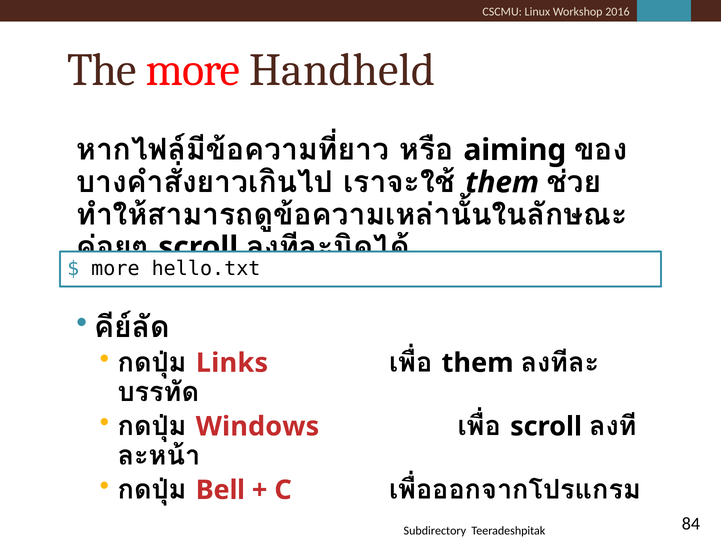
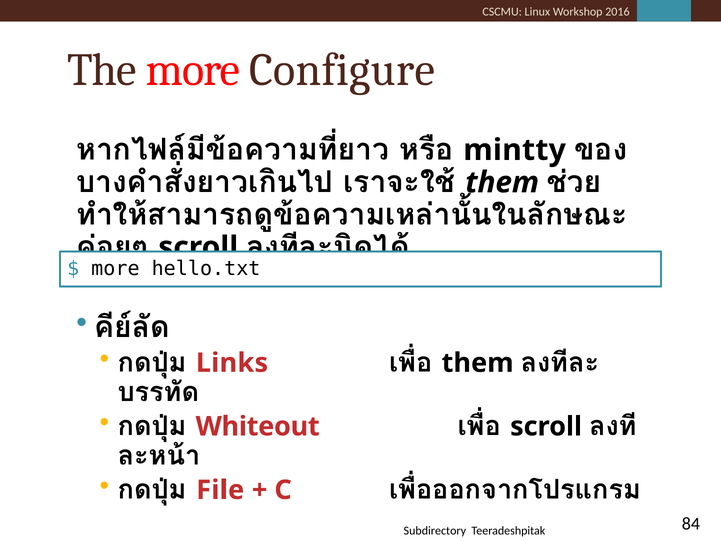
Handheld: Handheld -> Configure (342, 70)
aiming: aiming -> mintty (515, 150)
Windows: Windows -> Whiteout (258, 426)
Bell: Bell -> File (220, 490)
